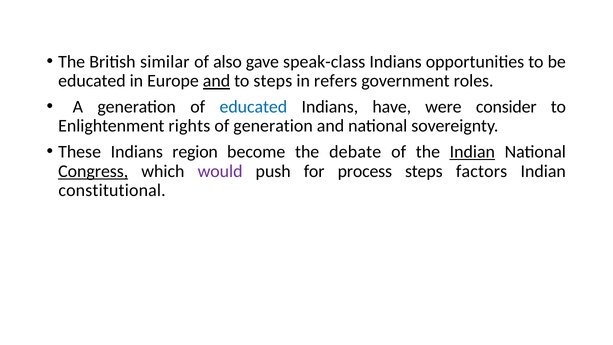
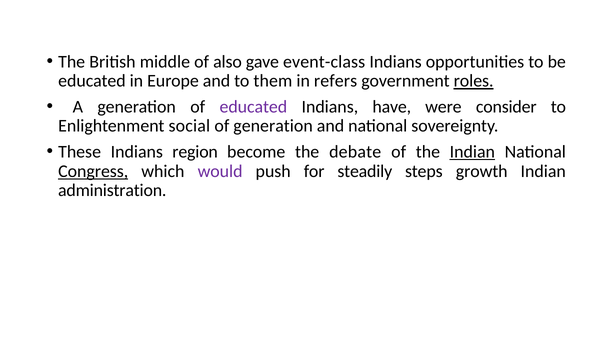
similar: similar -> middle (165, 62)
speak-class: speak-class -> event-class (324, 62)
and underline: present -> none (217, 81)
to steps: steps -> them (273, 81)
roles underline: none -> present (474, 81)
educated colour: blue -> purple (253, 107)
rights: rights -> social (189, 126)
process: process -> steadily (365, 171)
factors: factors -> growth (482, 171)
constitutional: constitutional -> administration (112, 190)
